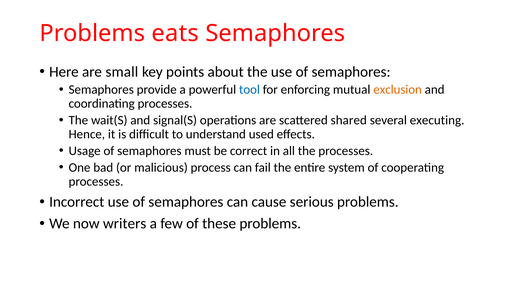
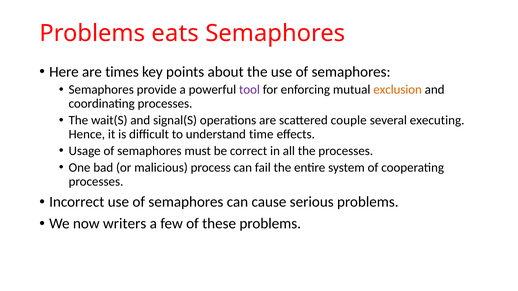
small: small -> times (122, 72)
tool colour: blue -> purple (249, 90)
shared: shared -> couple (349, 120)
used: used -> time (261, 134)
